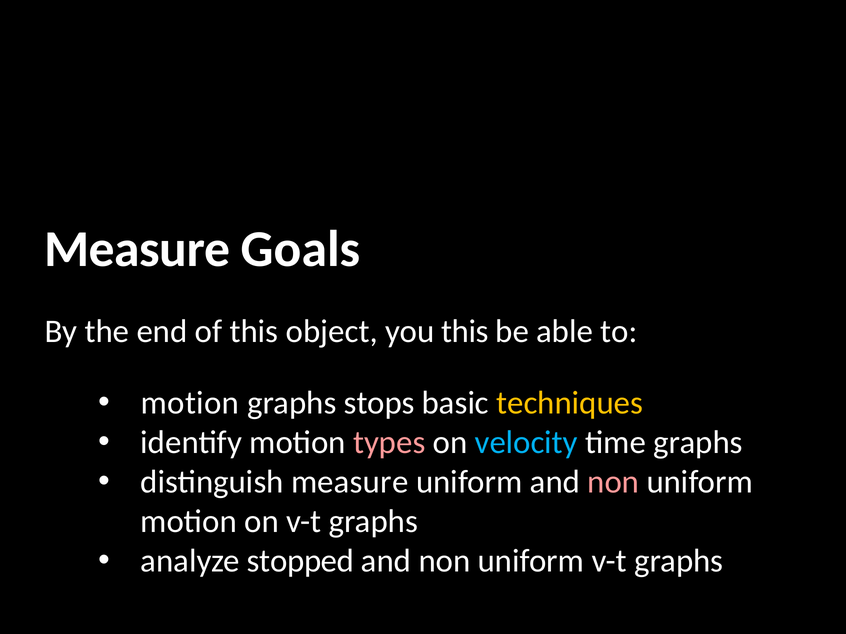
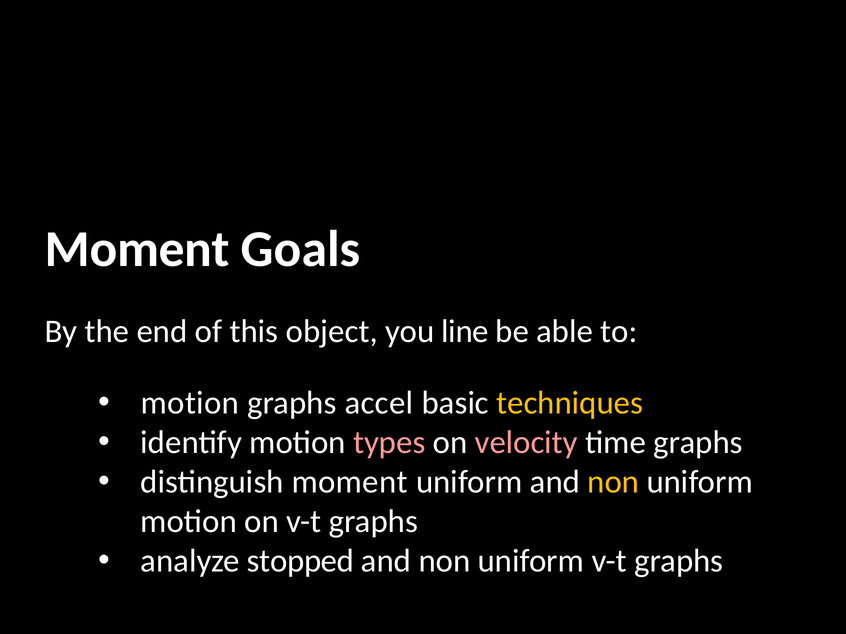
Measure: Measure -> Moment (137, 249)
you this: this -> line (465, 332)
stops: stops -> accel (379, 403)
velocity colour: light blue -> pink (526, 443)
distinguish measure: measure -> moment (350, 482)
non colour: pink -> yellow (613, 482)
